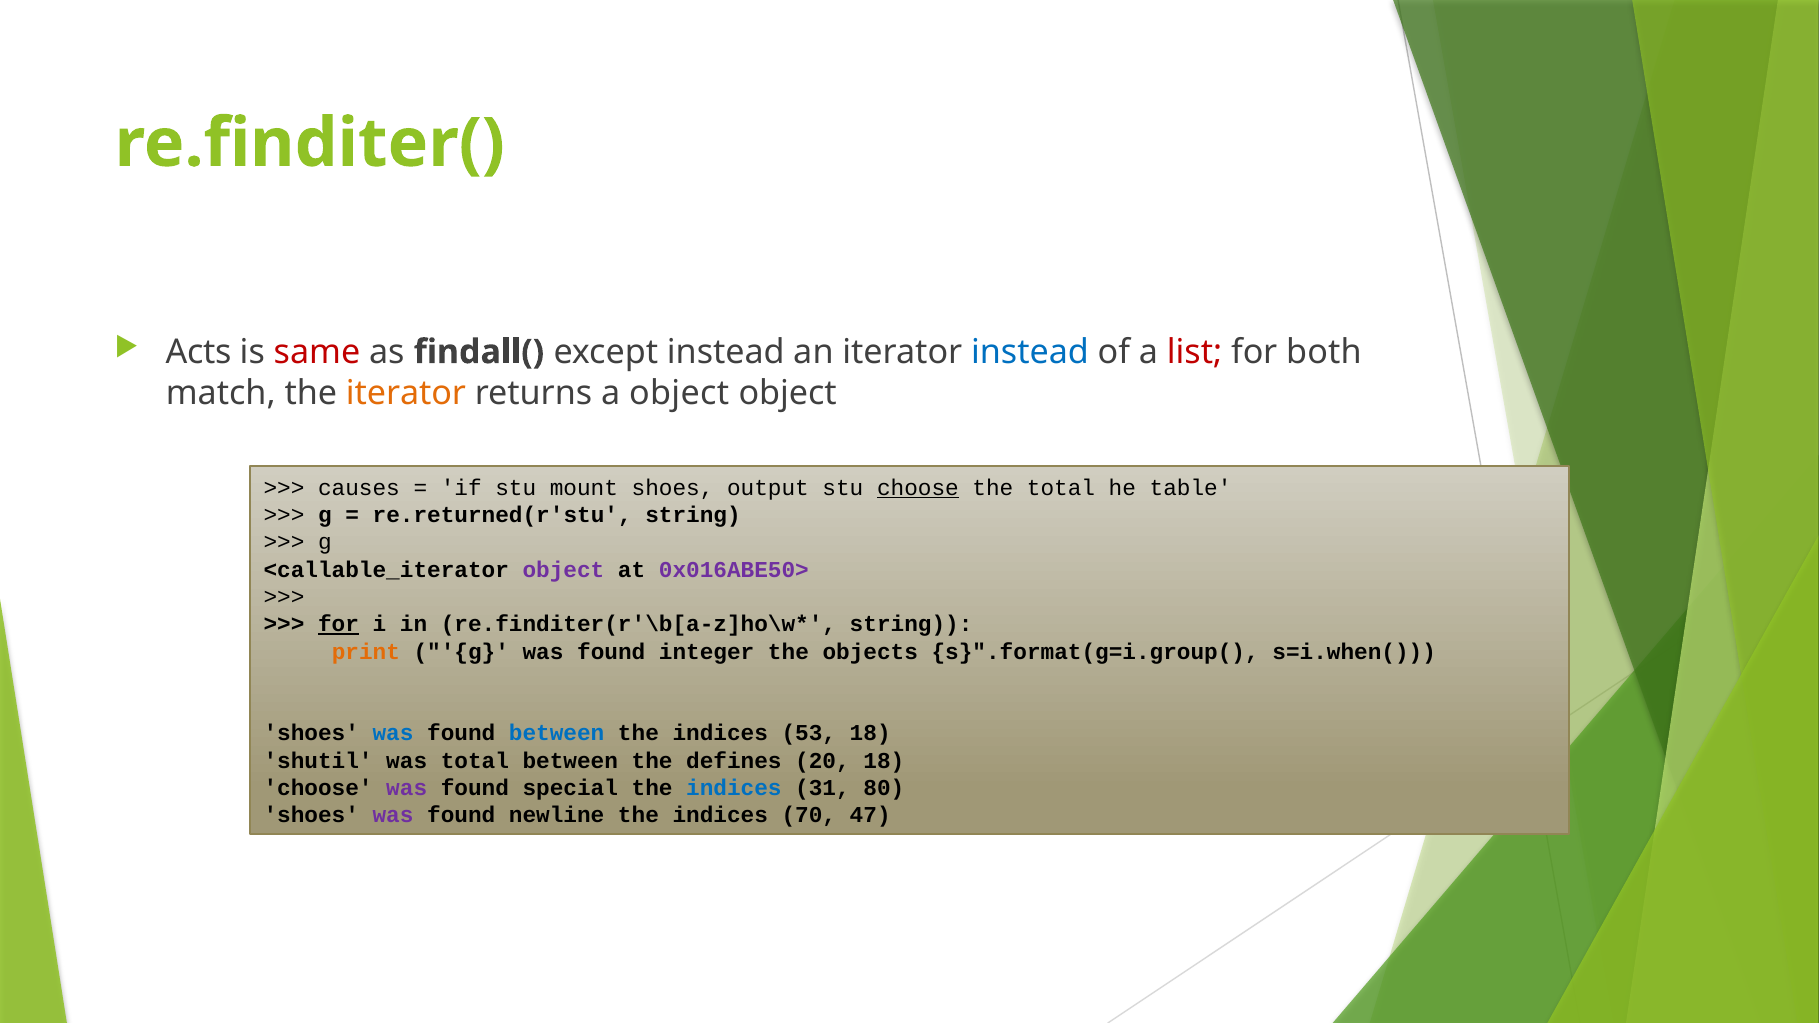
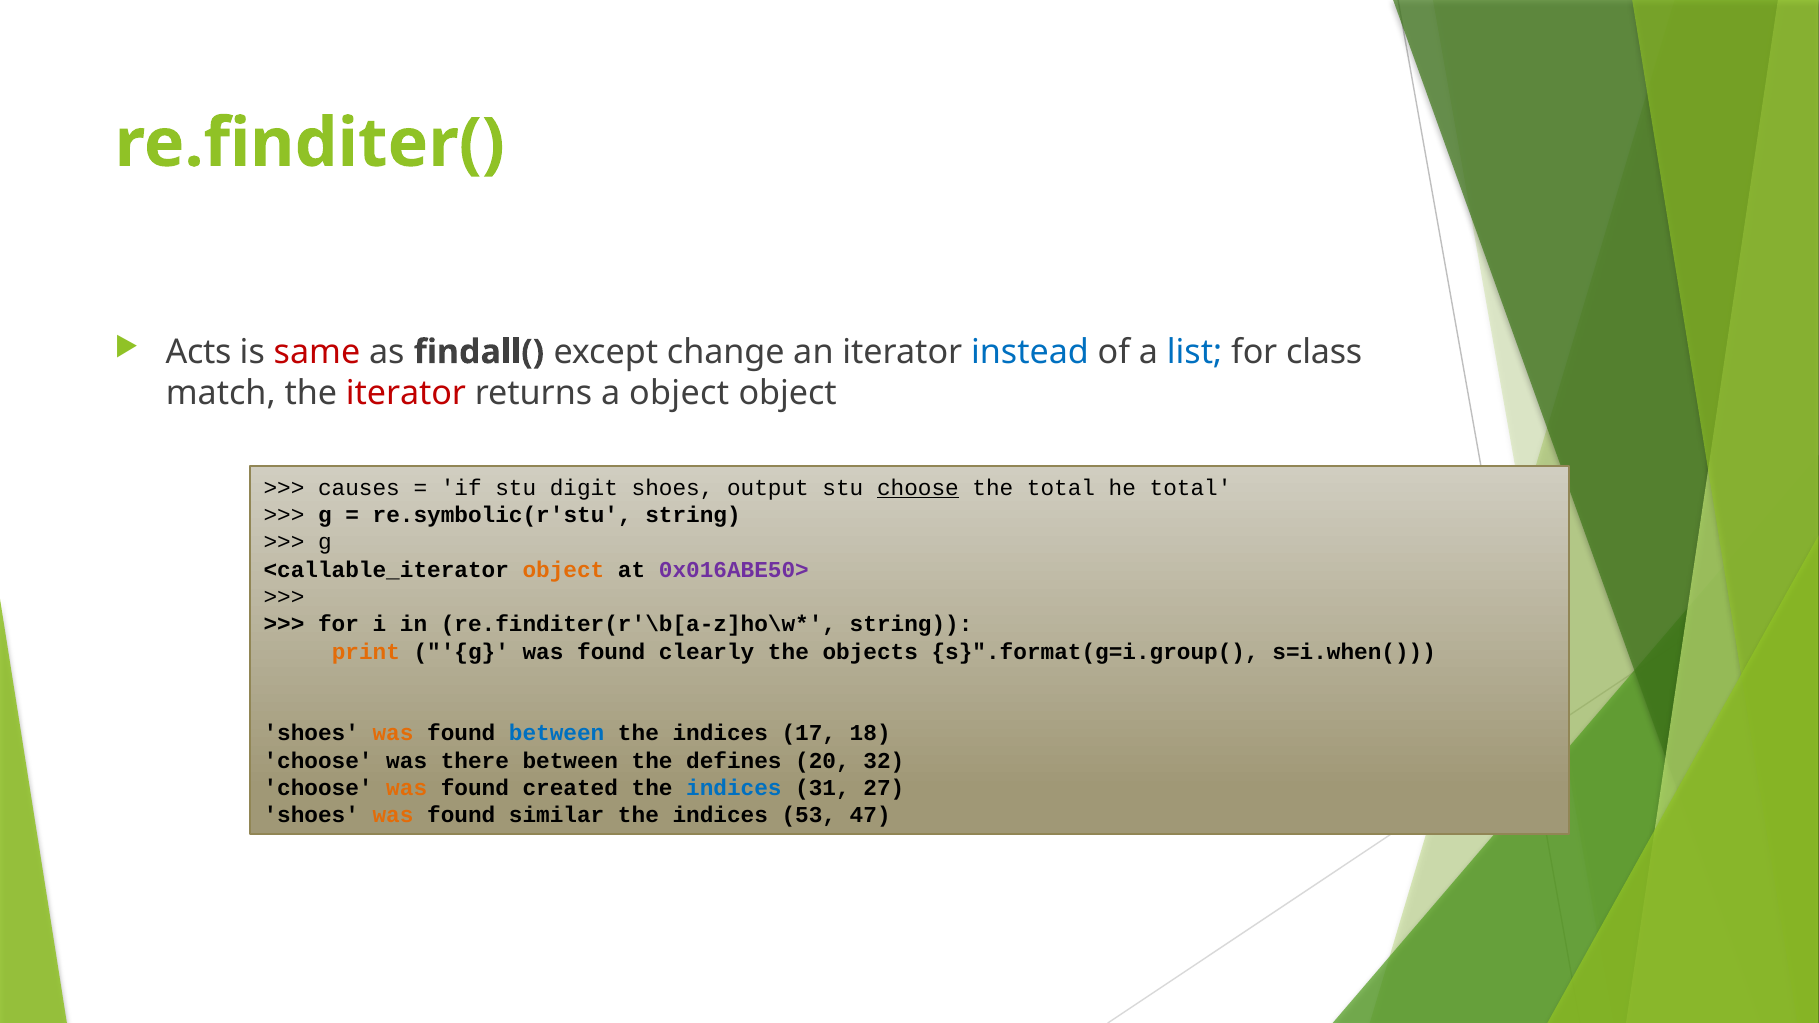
except instead: instead -> change (726, 352)
list colour: red -> blue (1195, 352)
both: both -> class (1324, 352)
iterator colour: orange -> red (406, 393)
mount: mount -> digit (584, 488)
he table: table -> total (1191, 488)
re.returned(r'stu: re.returned(r'stu -> re.symbolic(r'stu (502, 515)
object colour: purple -> orange (563, 570)
for underline: present -> none (339, 624)
integer: integer -> clearly (707, 652)
was colour: blue -> orange (393, 734)
53: 53 -> 17 (809, 734)
shutil: shutil -> choose (318, 761)
was total: total -> there (475, 761)
20 18: 18 -> 32 (884, 761)
was colour: purple -> orange (407, 788)
special: special -> created (570, 788)
80: 80 -> 27 (884, 788)
was colour: purple -> orange (393, 815)
newline: newline -> similar (557, 815)
70: 70 -> 53 (809, 815)
